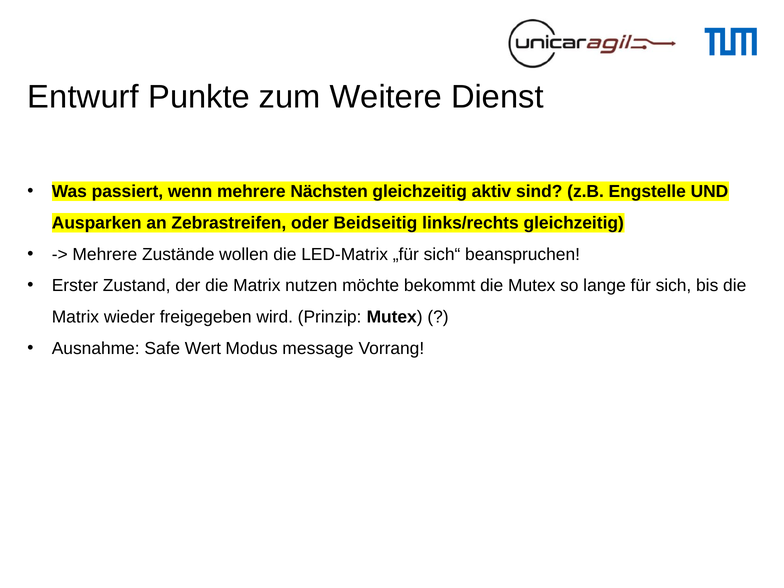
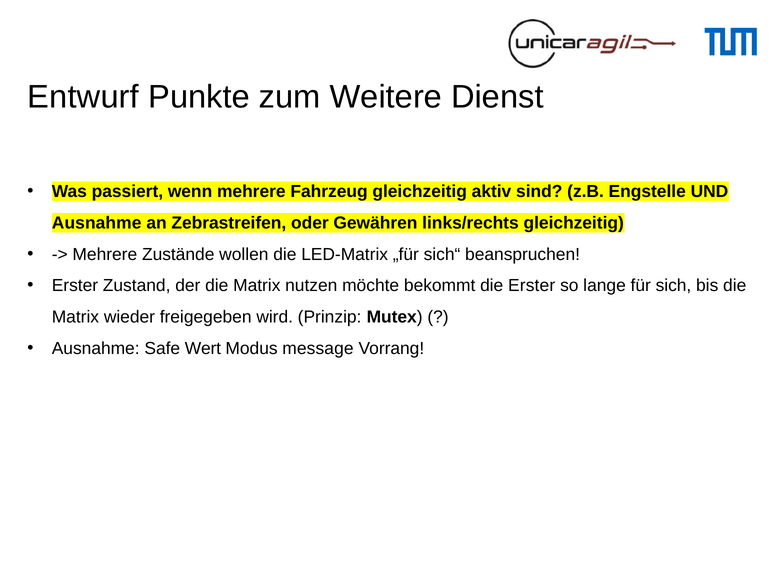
Nächsten: Nächsten -> Fahrzeug (329, 192)
Ausparken: Ausparken -> Ausnahme (97, 223)
Beidseitig: Beidseitig -> Gewähren (375, 223)
die Mutex: Mutex -> Erster (532, 286)
